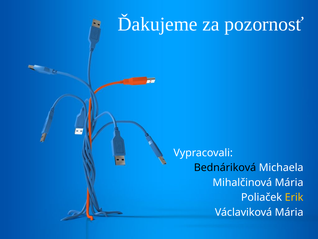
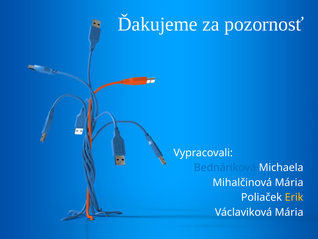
Bednáriková colour: black -> blue (225, 167)
